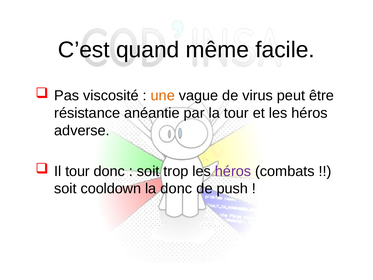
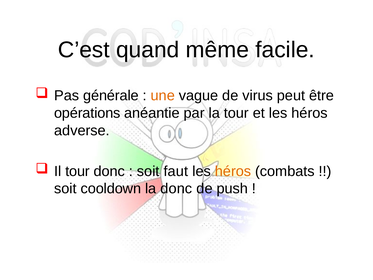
viscosité: viscosité -> générale (111, 96)
résistance: résistance -> opérations (87, 113)
trop: trop -> faut (176, 171)
héros colour: purple -> orange (233, 171)
